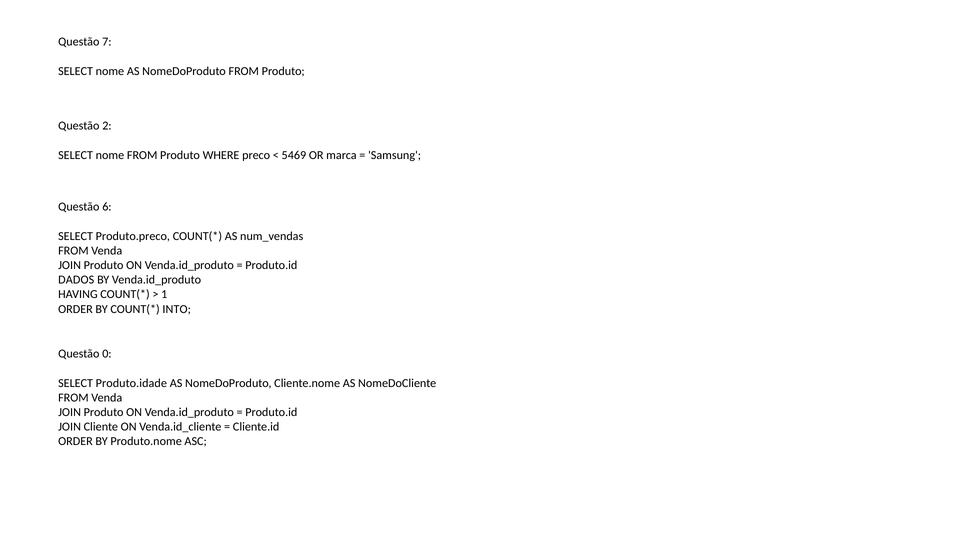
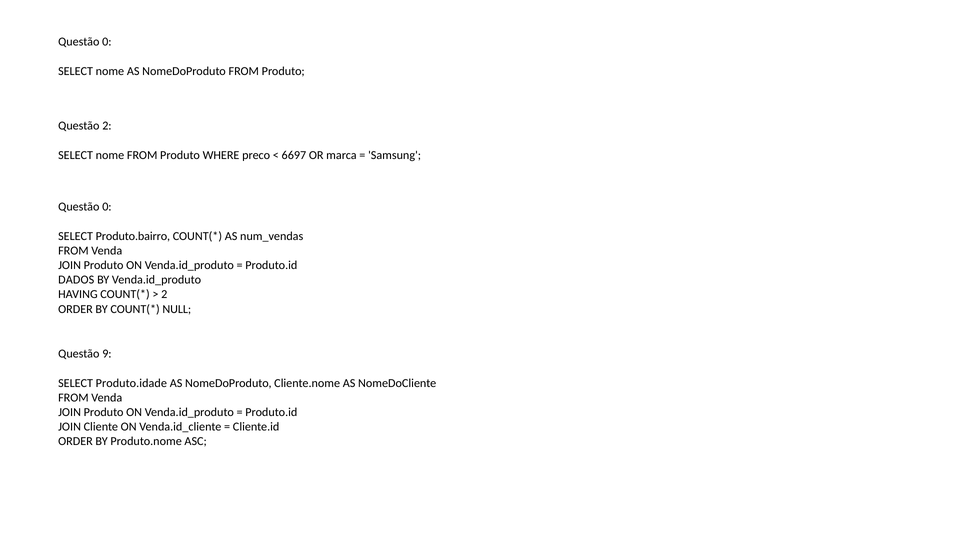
7: 7 -> 0 (107, 42)
5469: 5469 -> 6697 (294, 155)
6: 6 -> 0 (107, 207)
Produto.preco: Produto.preco -> Produto.bairro (133, 236)
1: 1 -> 2 (164, 294)
INTO: INTO -> NULL (177, 309)
0: 0 -> 9 (107, 354)
